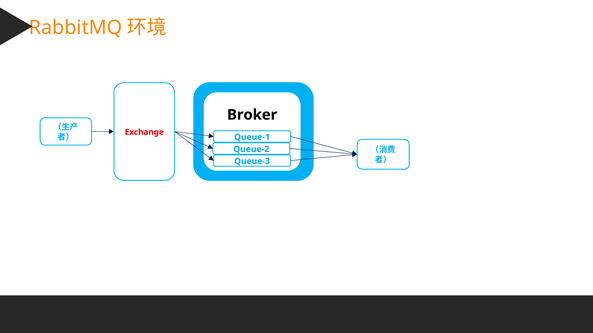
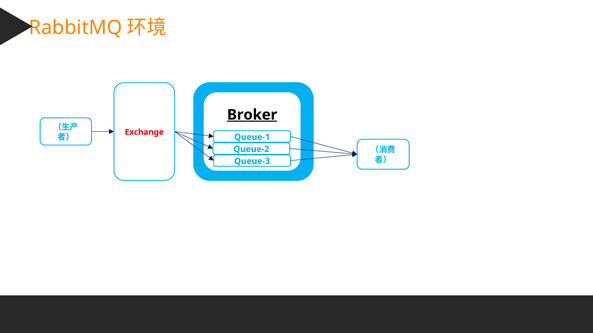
Broker underline: none -> present (252, 115)
